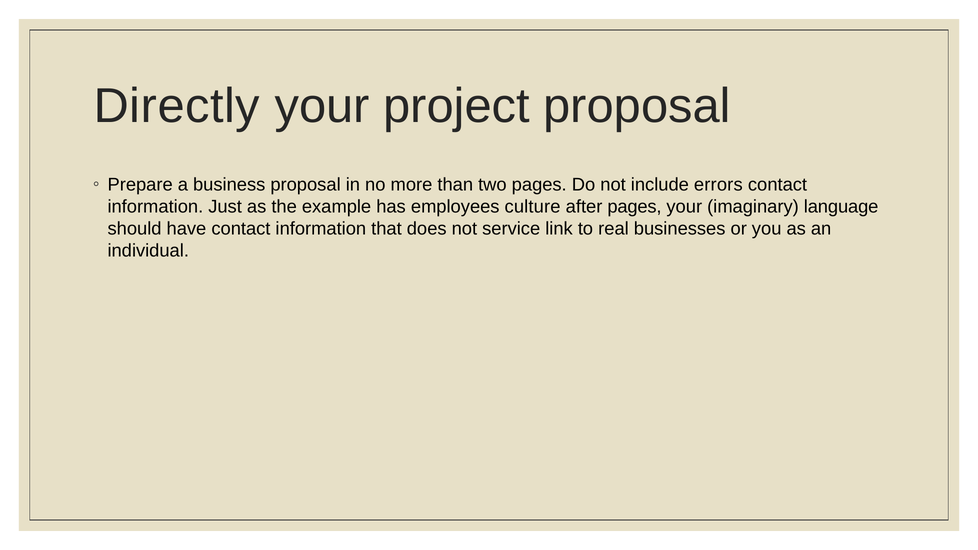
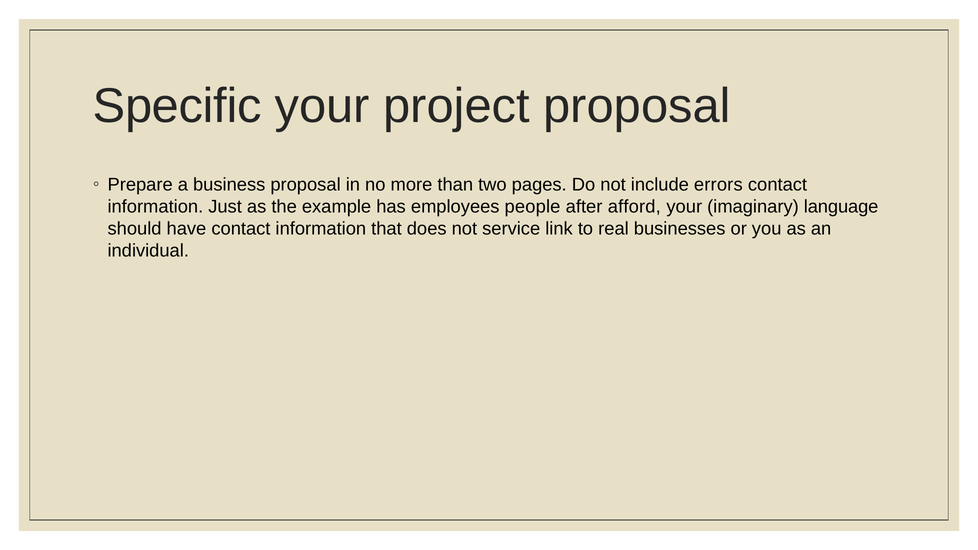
Directly: Directly -> Specific (177, 106)
culture: culture -> people (533, 207)
after pages: pages -> afford (634, 207)
